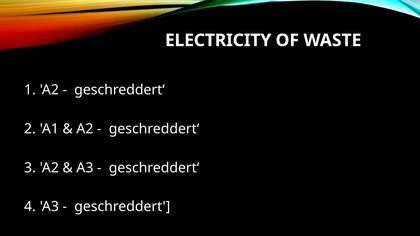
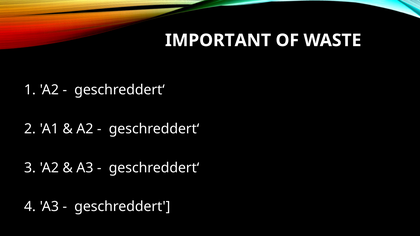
ELECTRICITY: ELECTRICITY -> IMPORTANT (218, 40)
